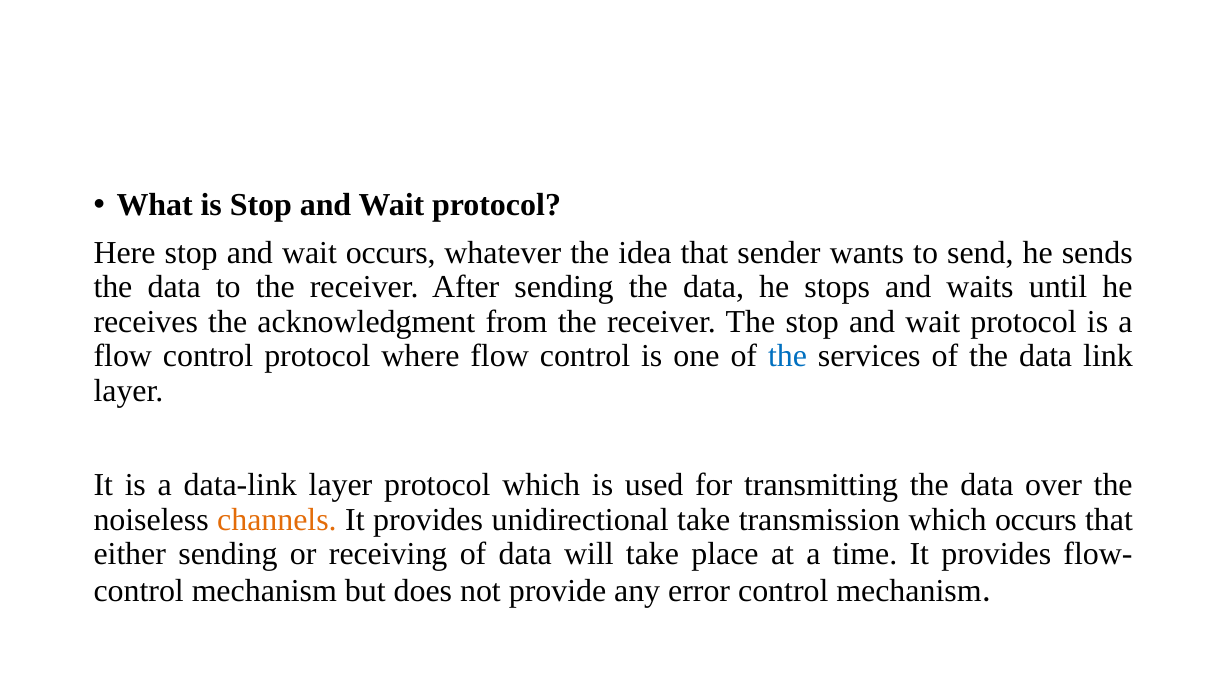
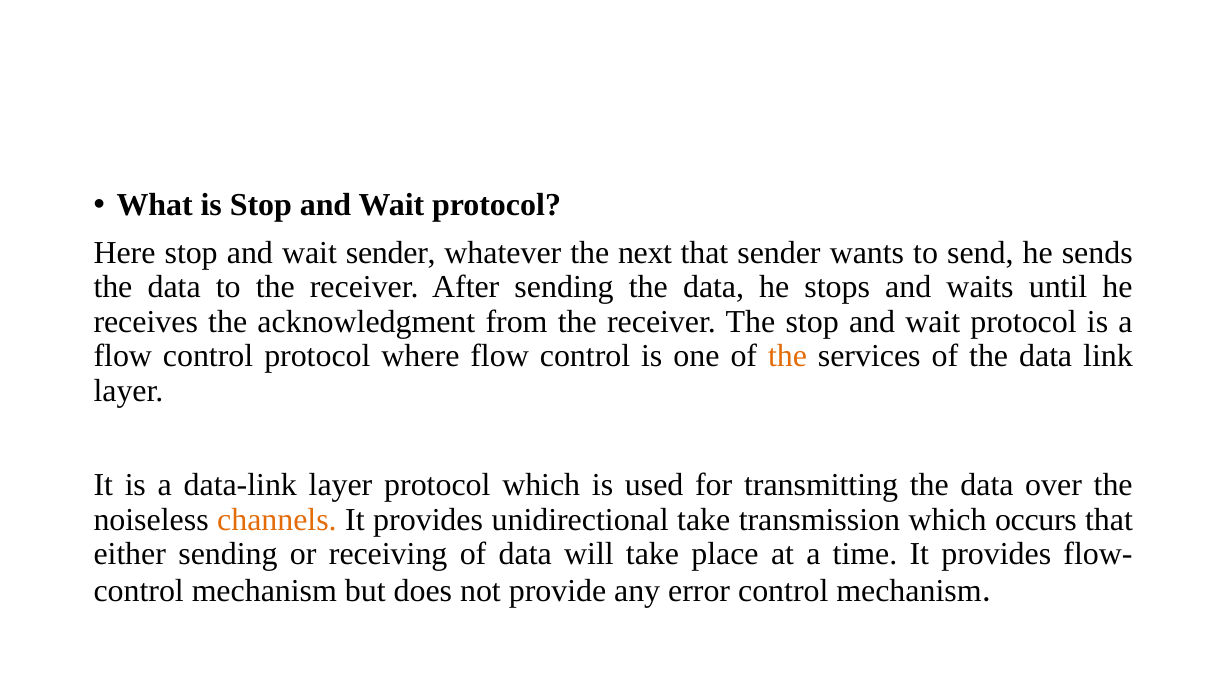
wait occurs: occurs -> sender (391, 253)
idea: idea -> next (645, 253)
the colour: blue -> orange (788, 356)
